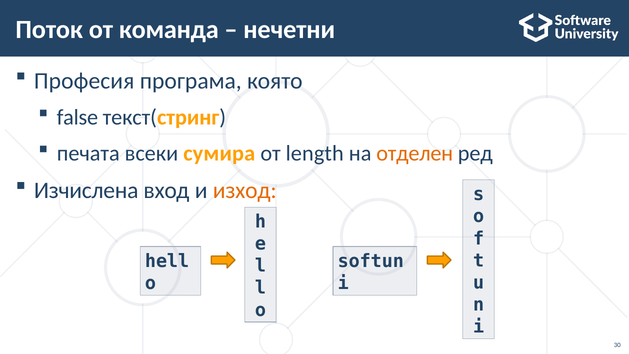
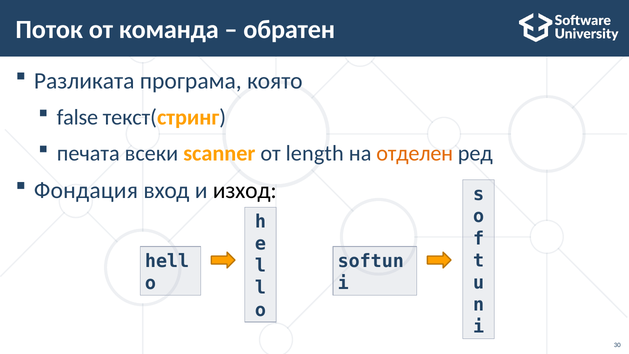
нечетни: нечетни -> обратен (289, 30)
Професия: Професия -> Разликата (84, 81)
сумира: сумира -> scanner (219, 153)
Изчислена: Изчислена -> Фондация (86, 190)
изход colour: orange -> black (245, 190)
